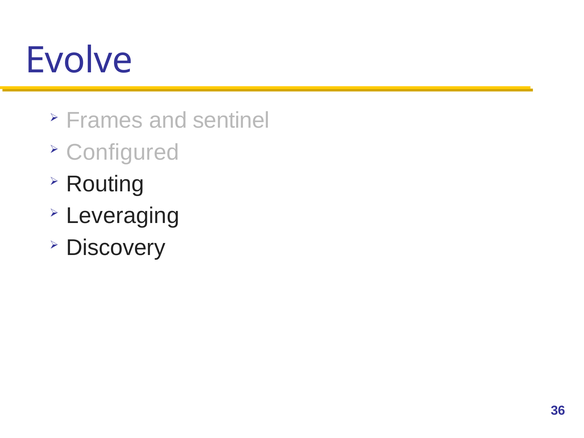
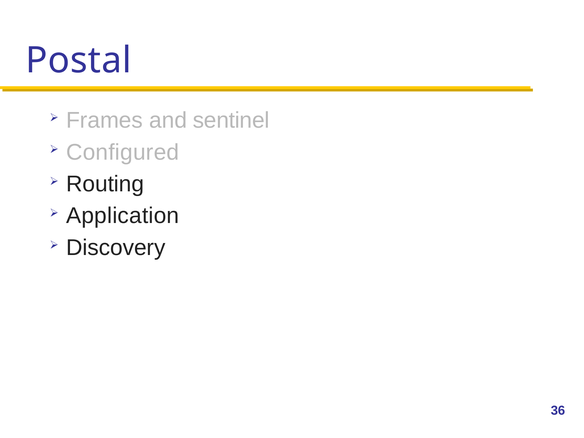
Evolve: Evolve -> Postal (79, 60)
Leveraging: Leveraging -> Application (123, 216)
